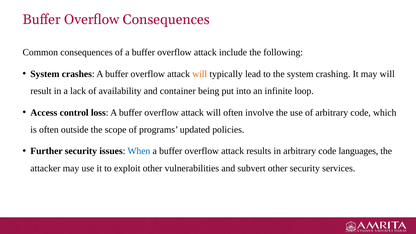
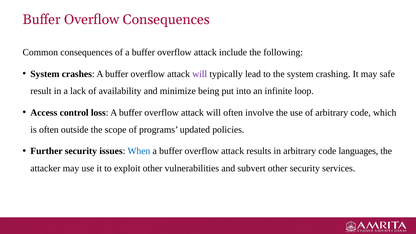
will colour: orange -> purple (200, 74)
may will: will -> safe (387, 74)
container: container -> minimize (178, 91)
